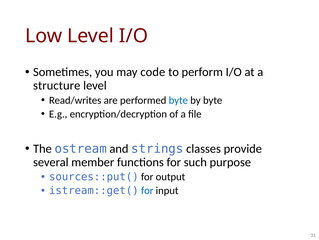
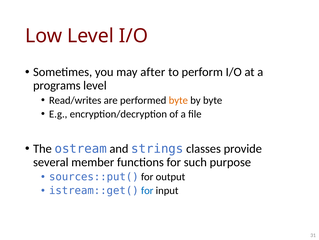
code: code -> after (153, 72)
structure: structure -> programs (57, 85)
byte colour: blue -> orange (178, 100)
